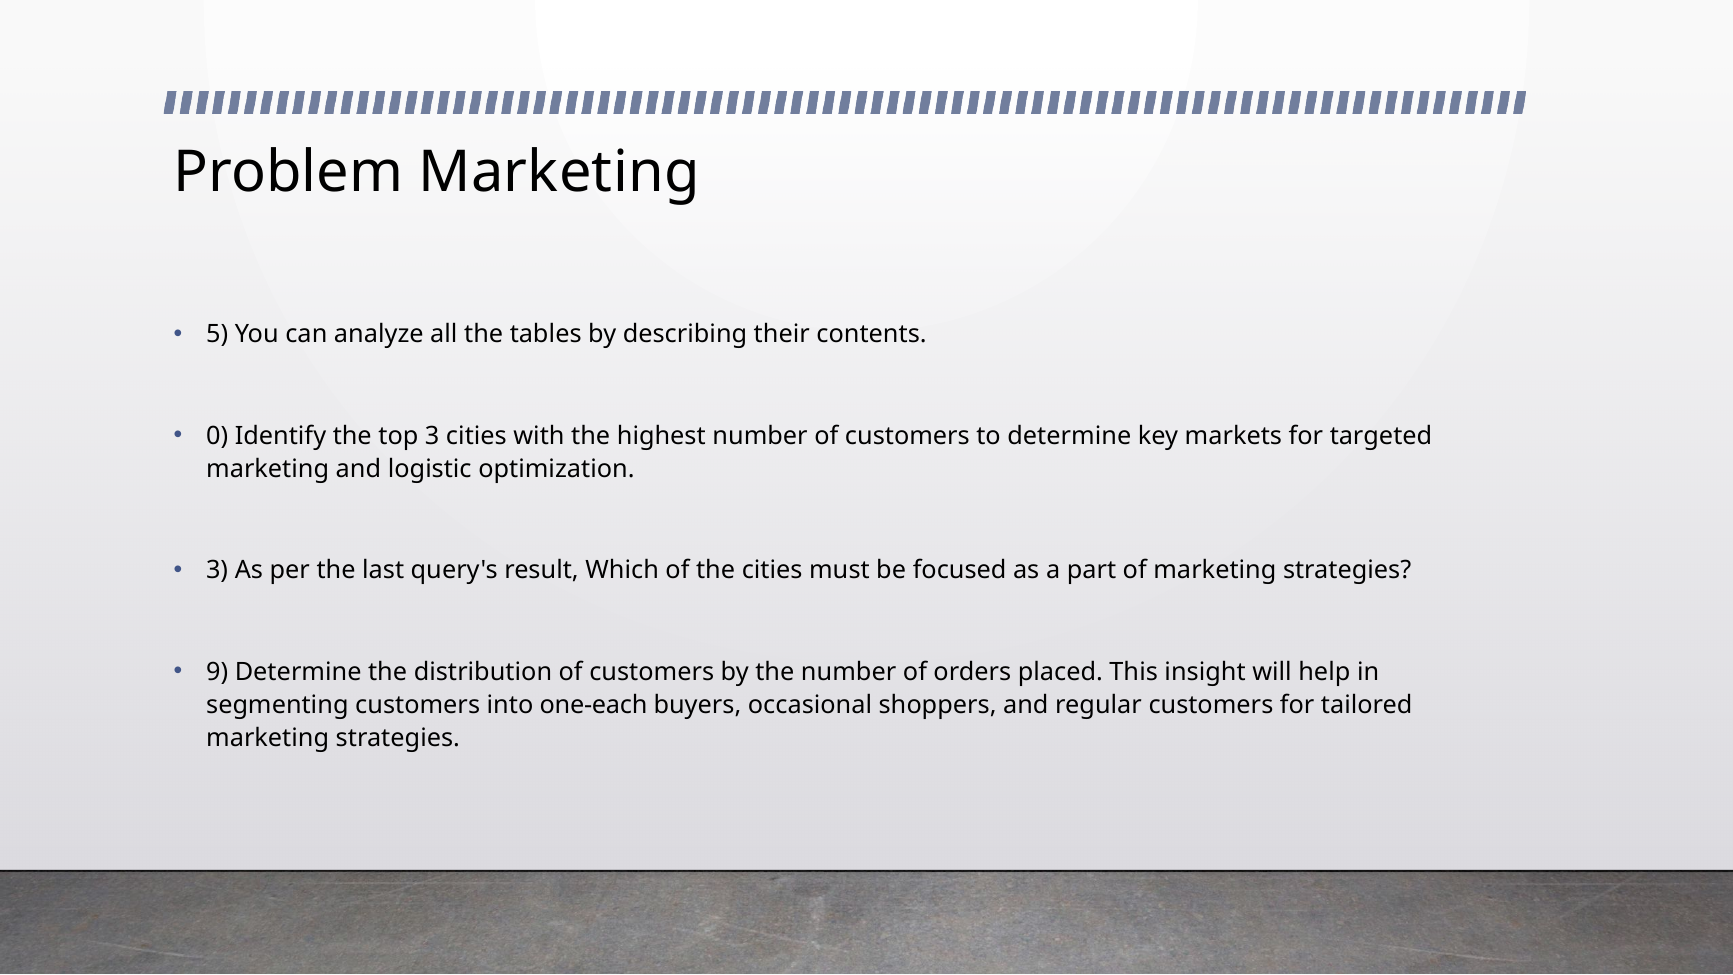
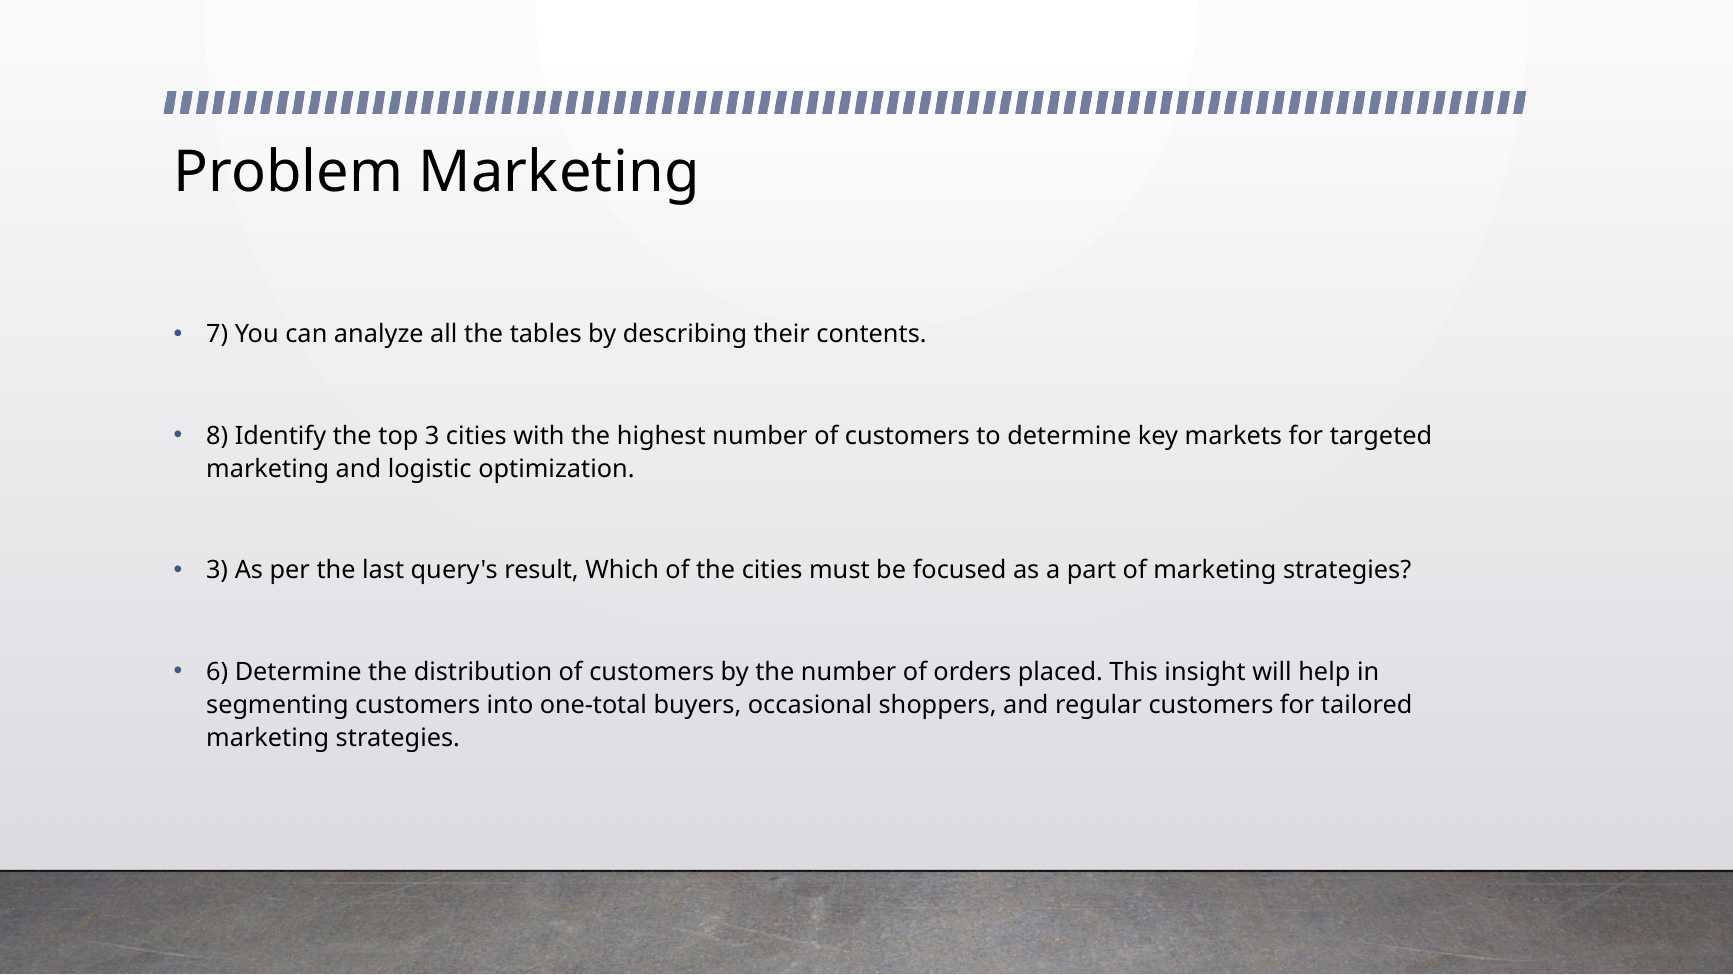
5: 5 -> 7 (217, 335)
0: 0 -> 8 (217, 436)
9: 9 -> 6 (217, 672)
one-each: one-each -> one-total (593, 705)
